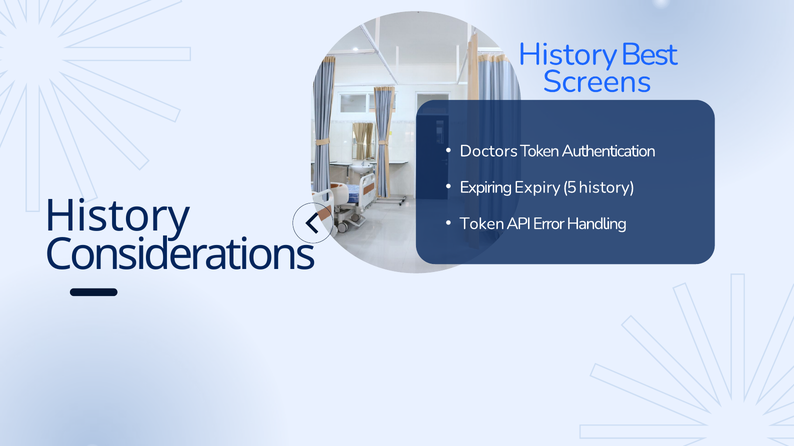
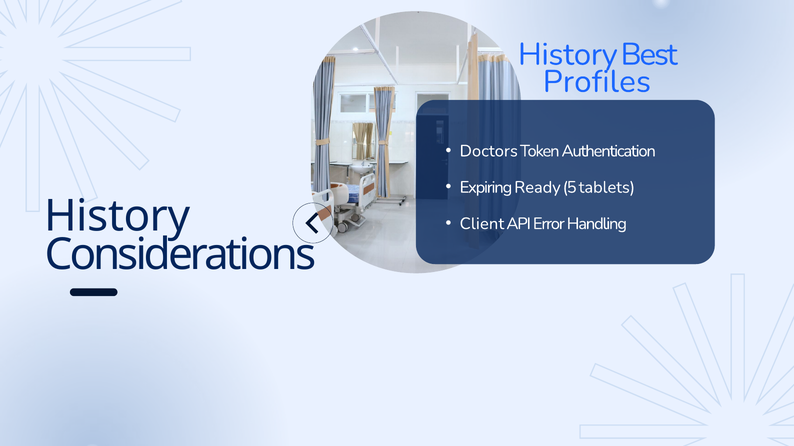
Screens: Screens -> Profiles (597, 82)
Expiry: Expiry -> Ready (537, 188)
5 history: history -> tablets (607, 188)
Token: Token -> Client (482, 224)
